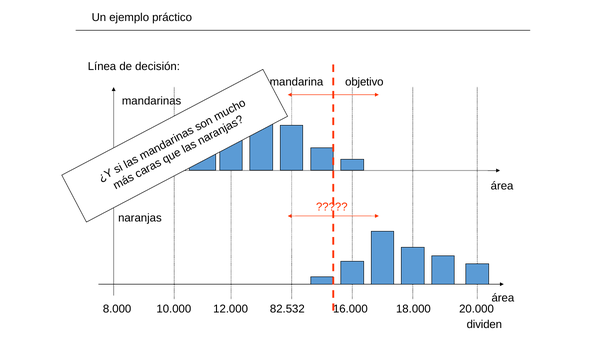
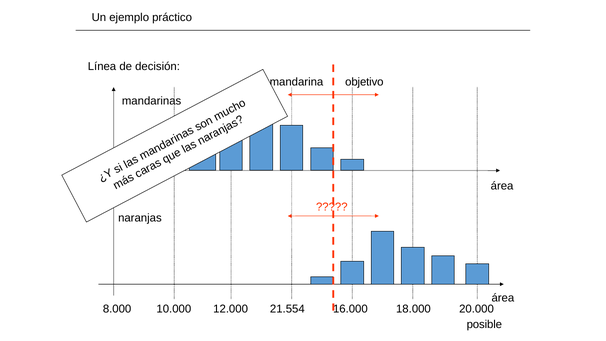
82.532: 82.532 -> 21.554 (287, 309)
dividen: dividen -> posible (484, 324)
